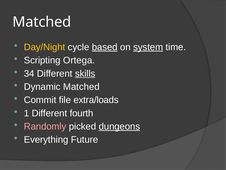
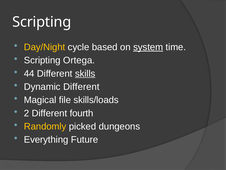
Matched: Matched -> Scripting (42, 22)
based underline: present -> none (105, 47)
34: 34 -> 44 (29, 73)
Dynamic Matched: Matched -> Different (81, 87)
Commit: Commit -> Magical (40, 100)
extra/loads: extra/loads -> skills/loads (96, 100)
1: 1 -> 2 (27, 113)
Randomly colour: pink -> yellow (45, 126)
dungeons underline: present -> none (119, 126)
